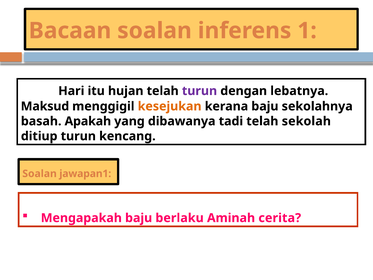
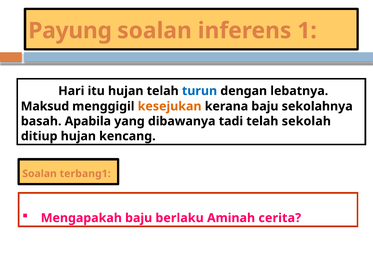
Bacaan: Bacaan -> Payung (70, 31)
turun colour: purple -> blue (200, 91)
Apakah: Apakah -> Apabila (88, 121)
ditiup turun: turun -> hujan (78, 136)
jawapan1: jawapan1 -> terbang1 (85, 174)
